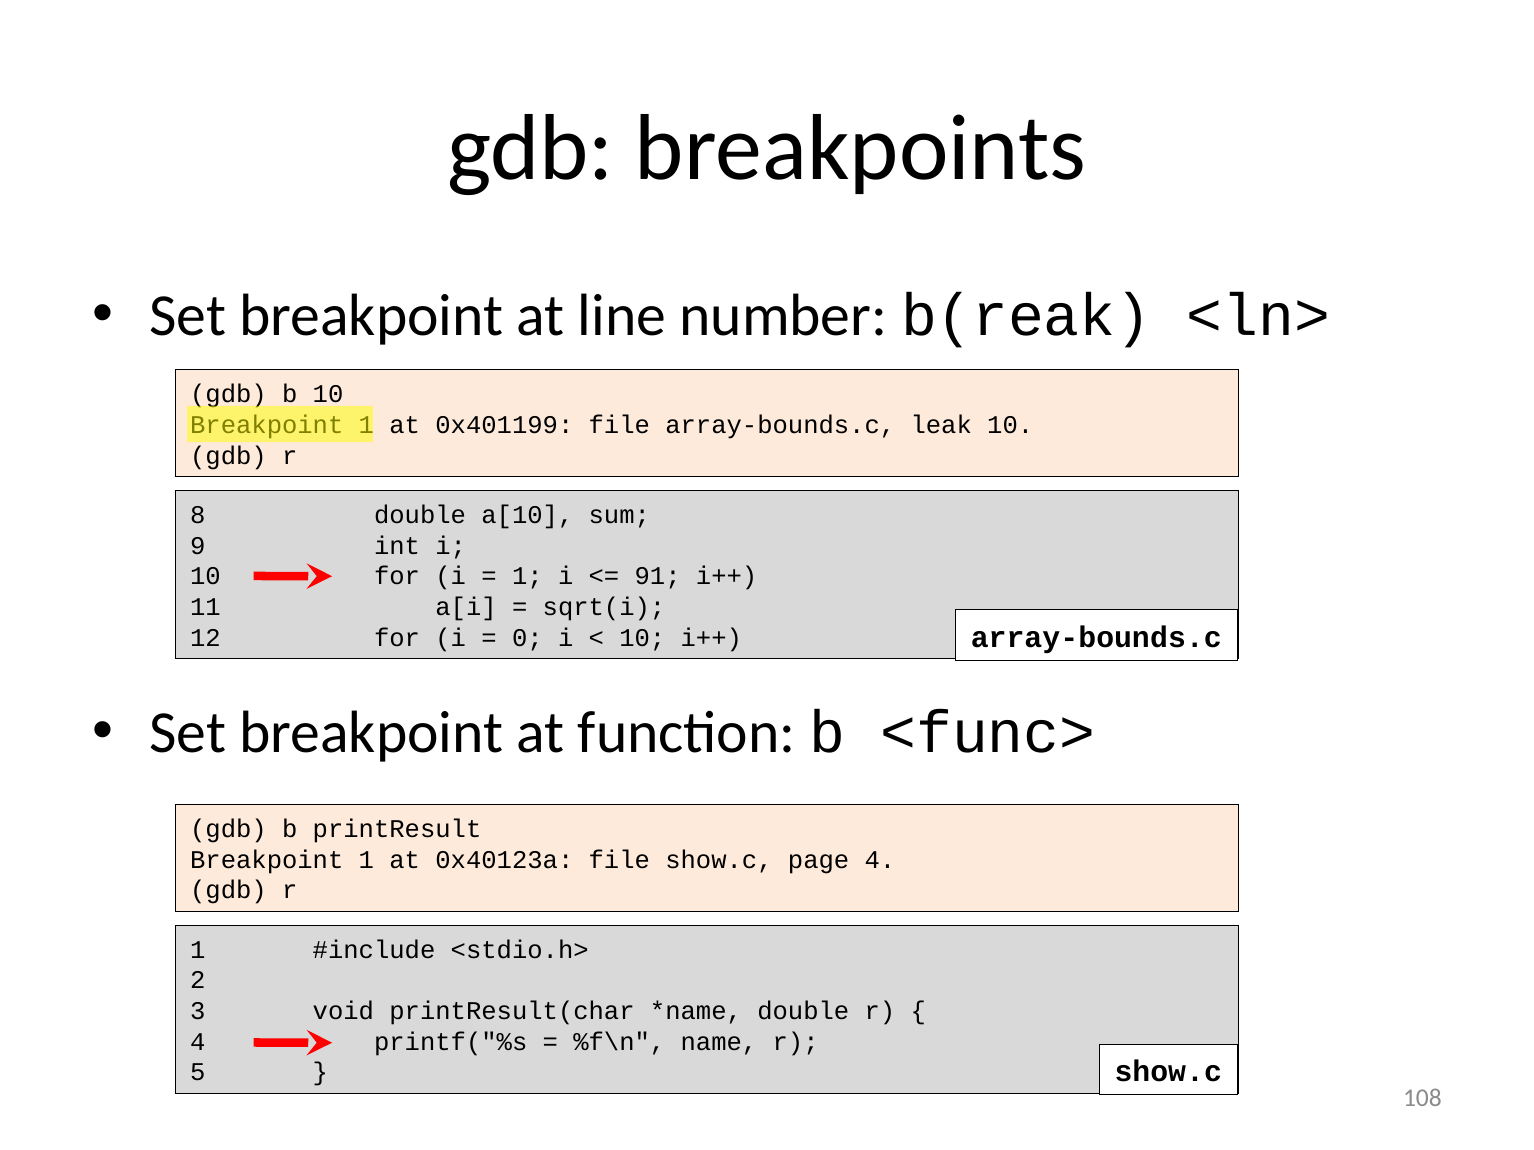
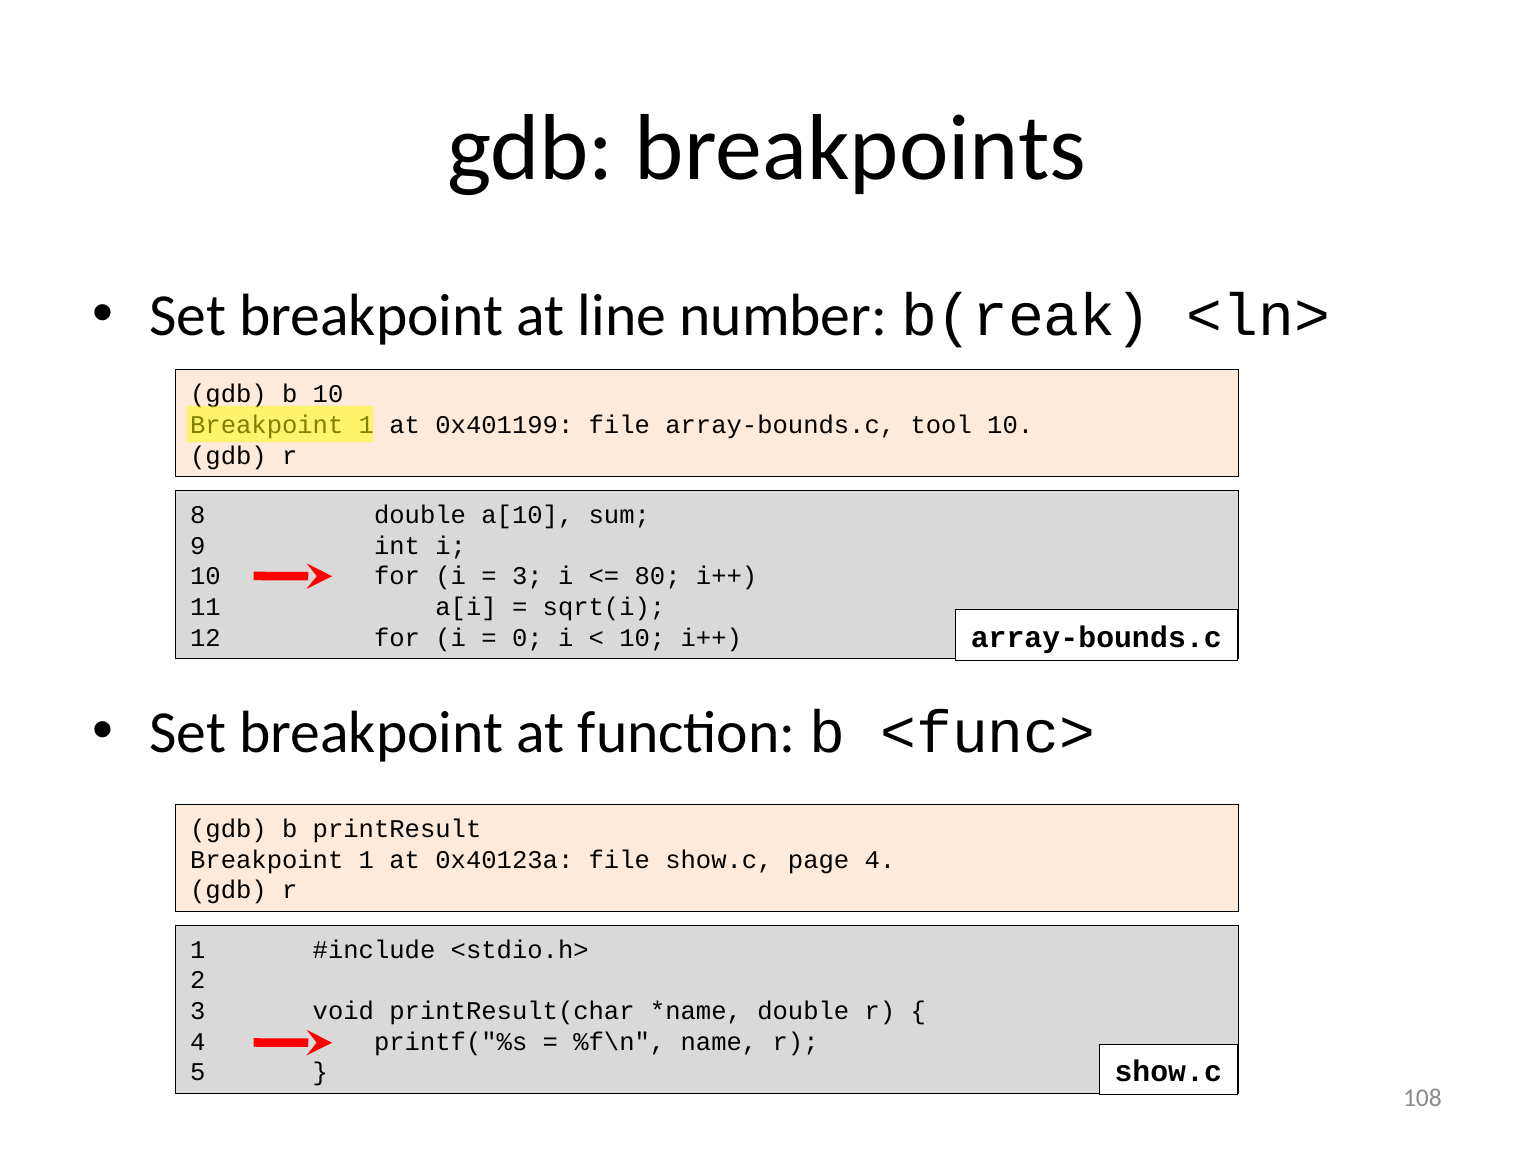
leak: leak -> tool (941, 425)
1: 1 -> 3 (527, 577)
91: 91 -> 80 (658, 577)
